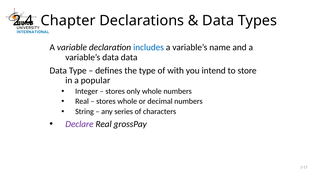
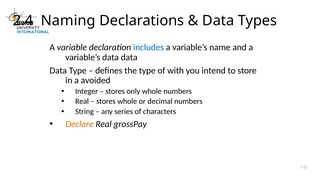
Chapter: Chapter -> Naming (68, 21)
popular: popular -> avoided (96, 80)
Declare colour: purple -> orange (79, 124)
